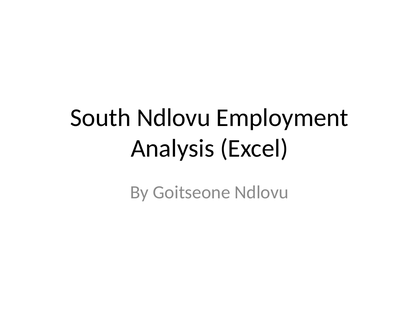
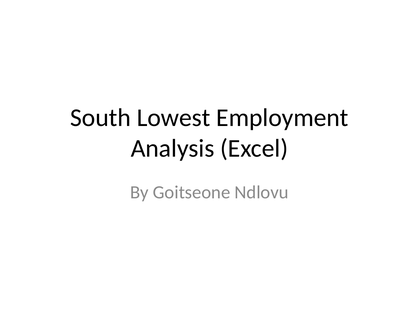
South Ndlovu: Ndlovu -> Lowest (174, 118)
